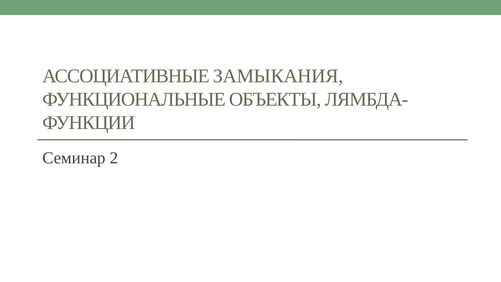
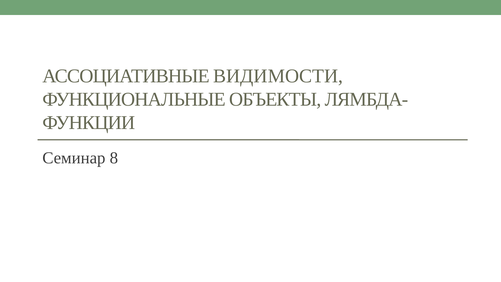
ЗАМЫКАНИЯ: ЗАМЫКАНИЯ -> ВИДИМОСТИ (278, 76)
2: 2 -> 8 (114, 158)
